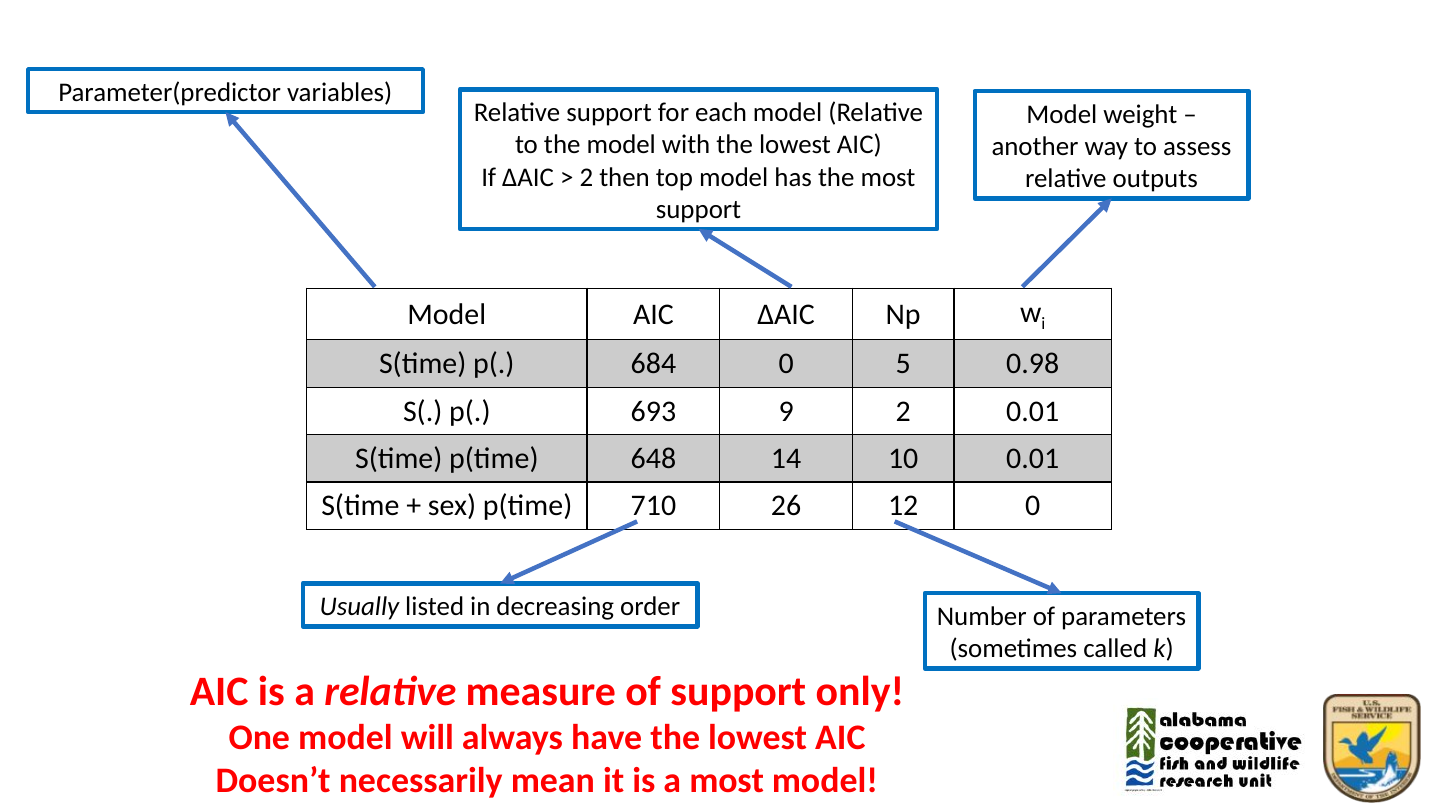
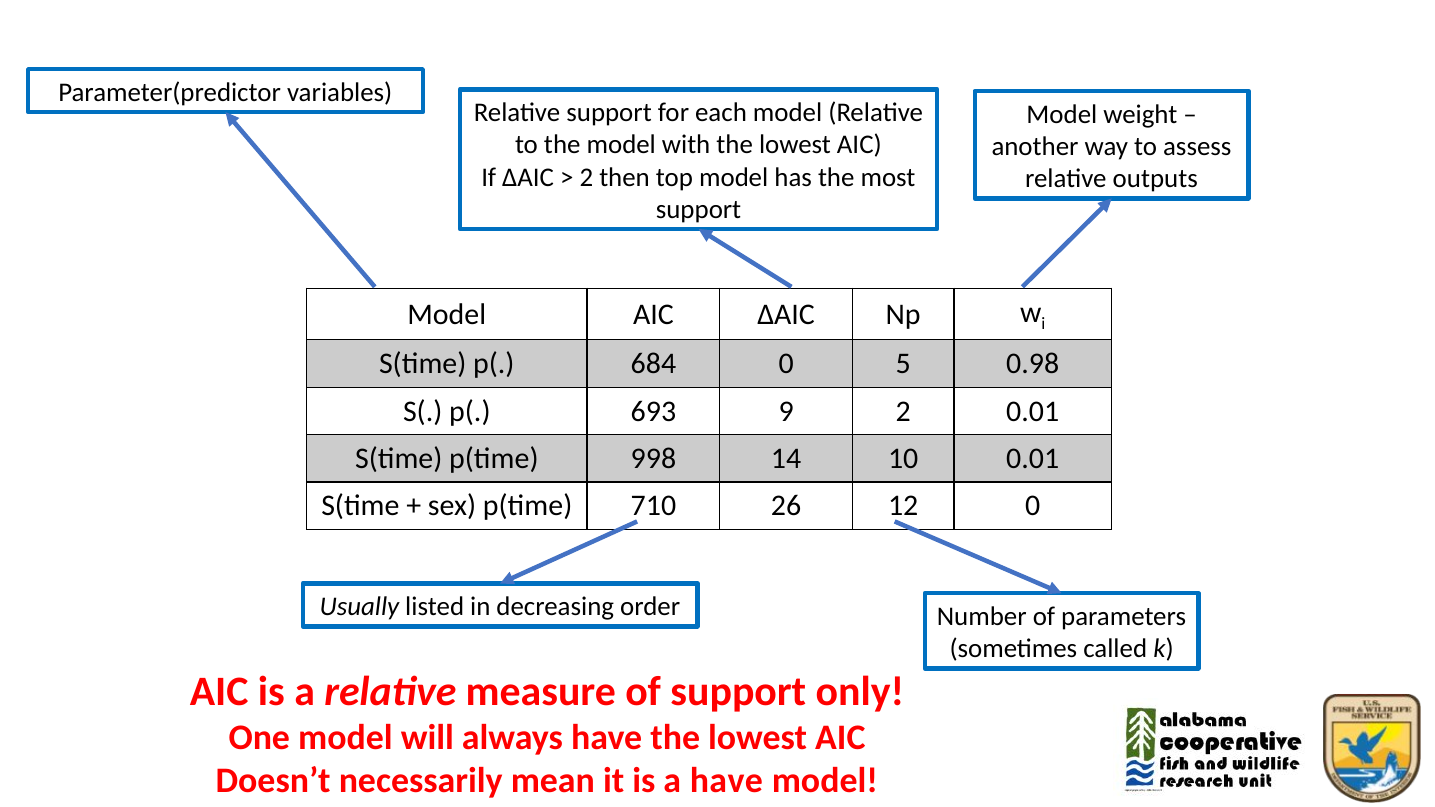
648: 648 -> 998 (653, 459)
a most: most -> have (726, 781)
